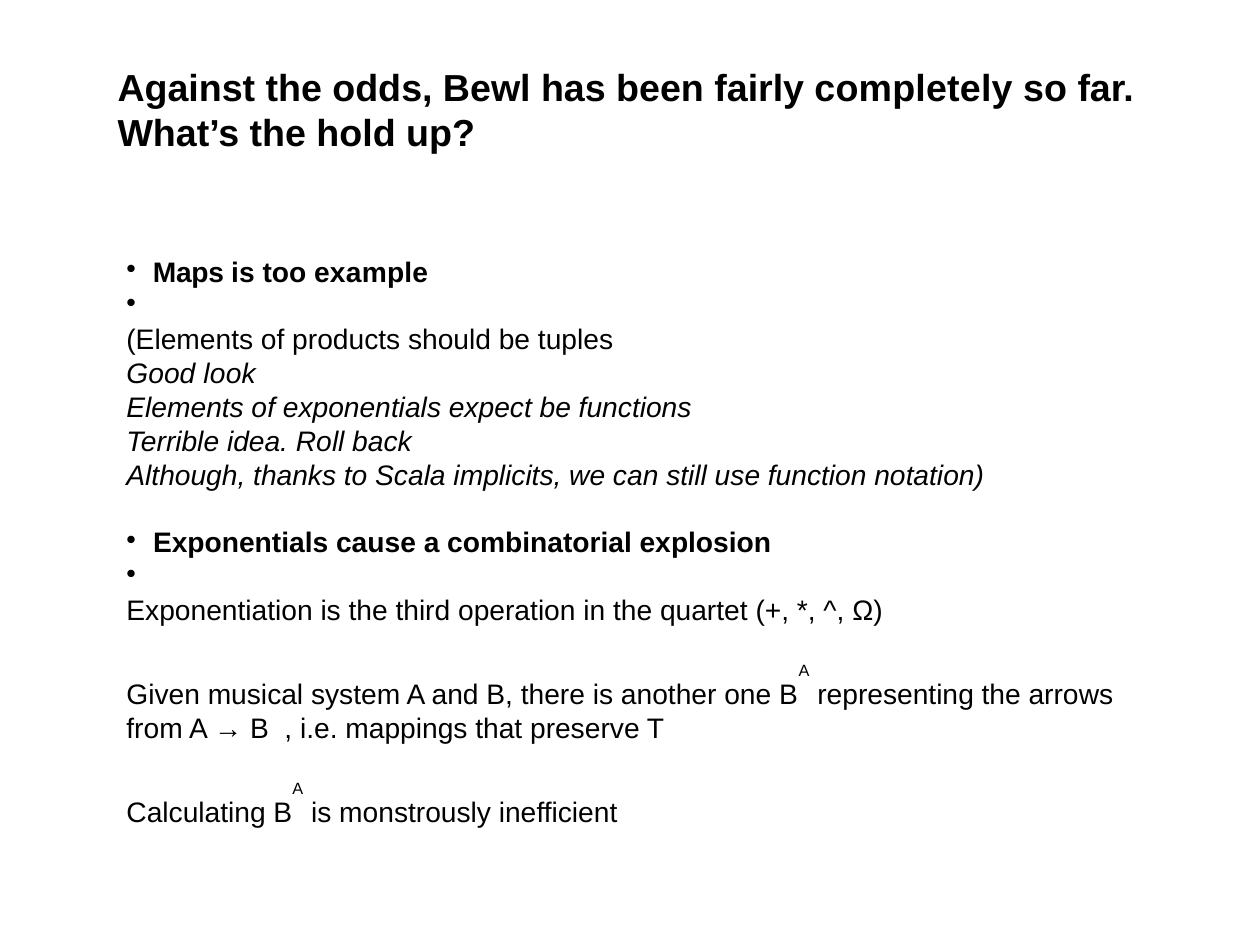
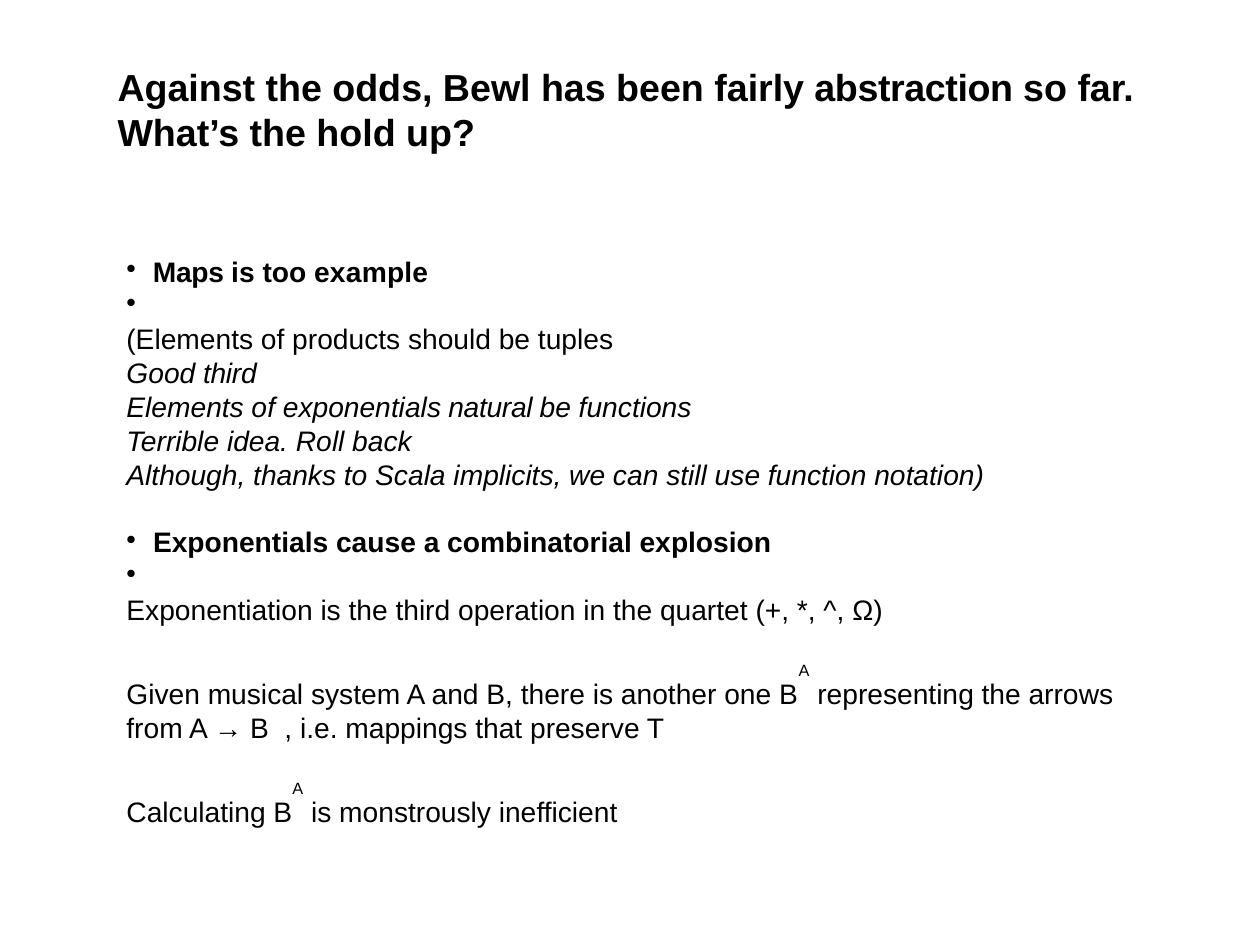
completely: completely -> abstraction (914, 89)
Good look: look -> third (230, 374)
expect: expect -> natural (490, 408)
